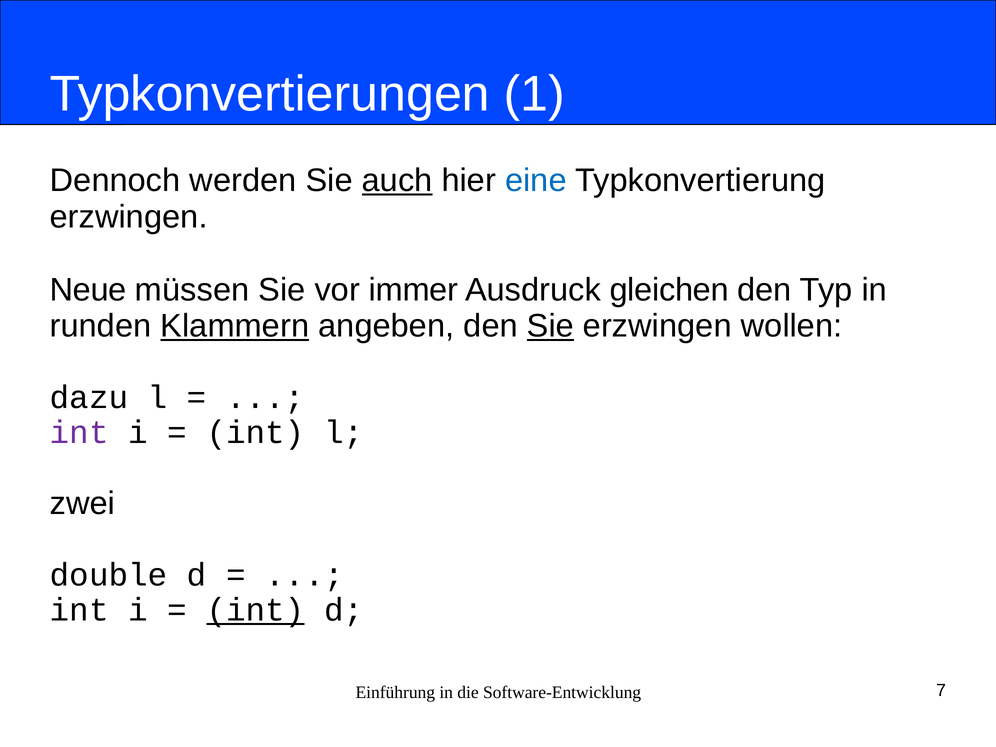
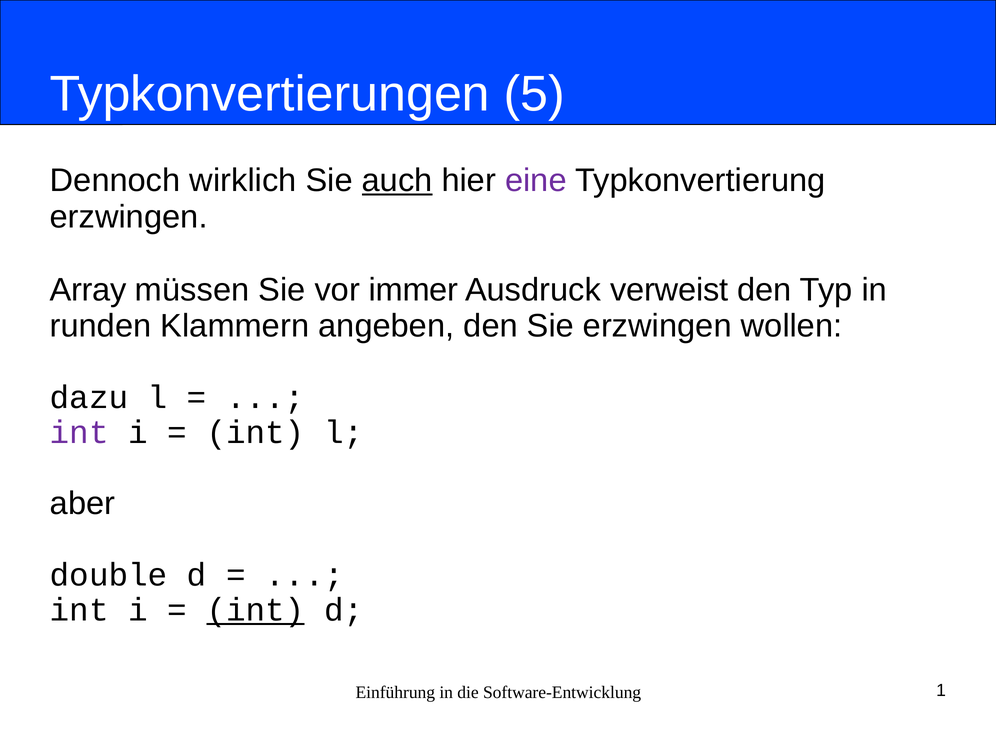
1: 1 -> 5 (534, 94)
werden: werden -> wirklich (243, 181)
eine colour: blue -> purple (536, 181)
Neue: Neue -> Array (88, 290)
gleichen: gleichen -> verweist (669, 290)
Klammern underline: present -> none (235, 326)
Sie underline: present -> none (550, 326)
zwei: zwei -> aber (83, 503)
7: 7 -> 1 (941, 690)
